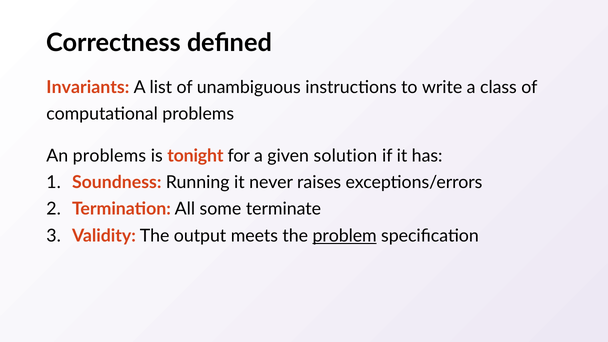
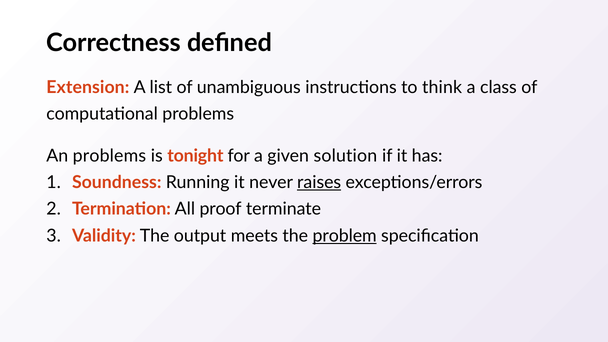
Invariants: Invariants -> Extension (88, 88)
write: write -> think (442, 88)
raises underline: none -> present (319, 183)
some: some -> proof (221, 209)
